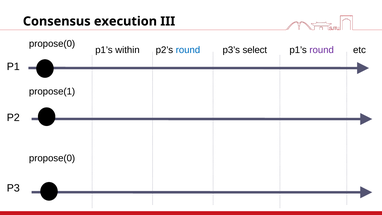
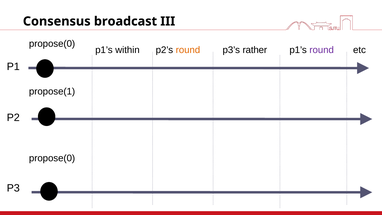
execution: execution -> broadcast (125, 21)
round colour: blue -> orange (188, 50)
select: select -> rather (255, 50)
